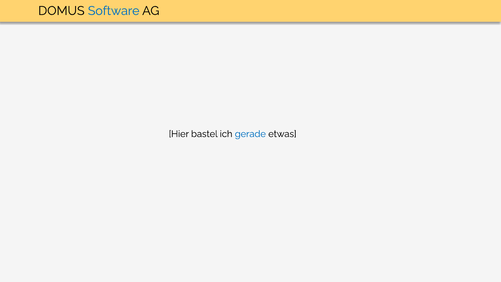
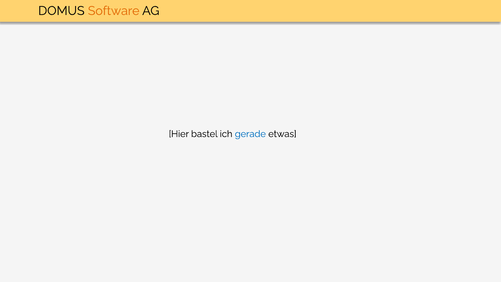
Software colour: blue -> orange (114, 11)
